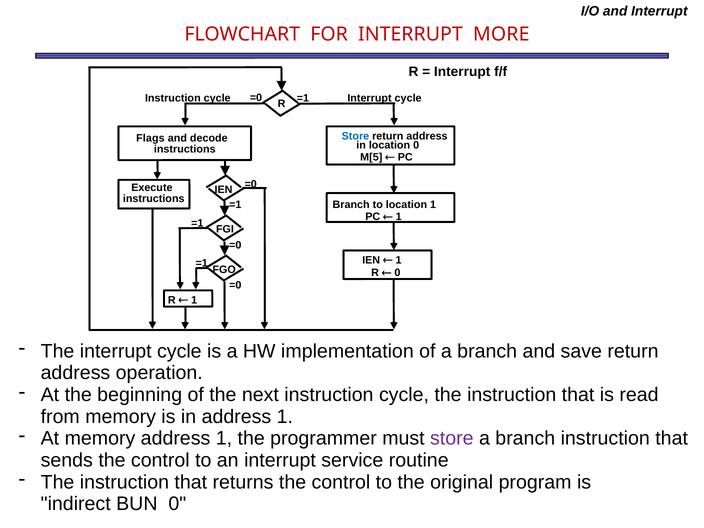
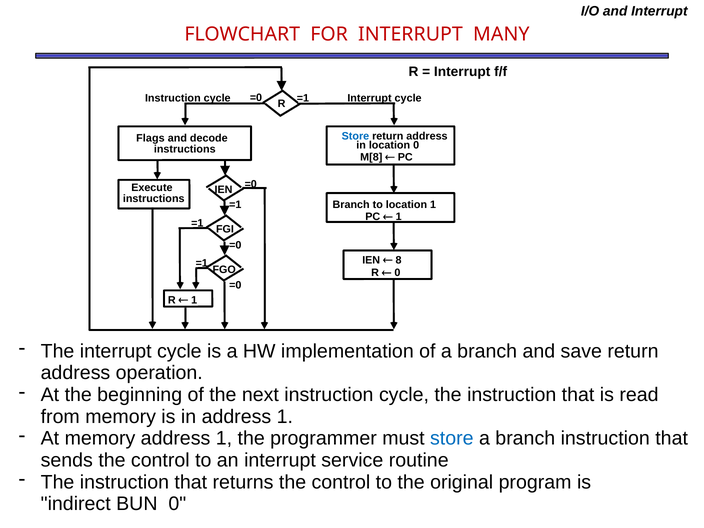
MORE: MORE -> MANY (501, 34)
M[5: M[5 -> M[8 (371, 157)
1: 1 -> 8 (399, 260)
store colour: purple -> blue (452, 439)
